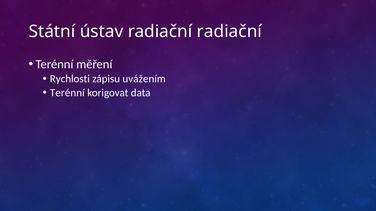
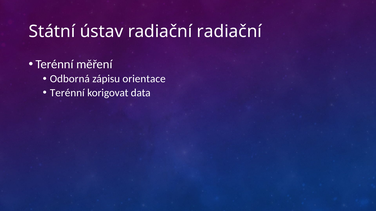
Rychlosti: Rychlosti -> Odborná (70, 79)
uvážením: uvážením -> orientace (144, 79)
